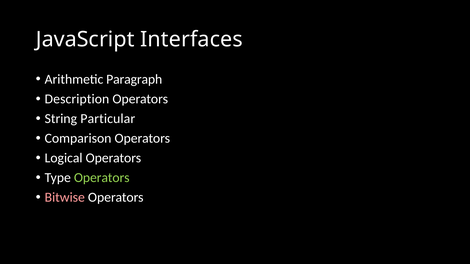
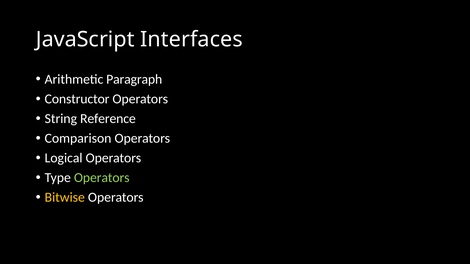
Description: Description -> Constructor (77, 99)
Particular: Particular -> Reference (108, 119)
Bitwise colour: pink -> yellow (65, 198)
